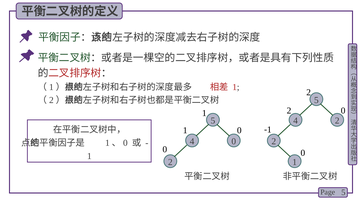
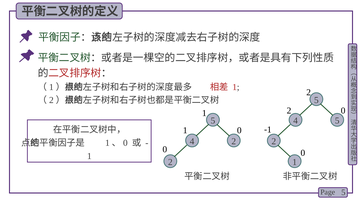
4 2: 2 -> 5 (337, 121)
4 0: 0 -> 2 (234, 141)
